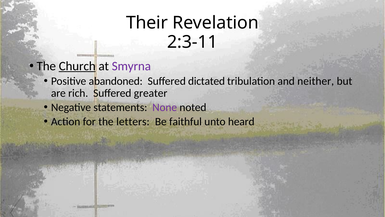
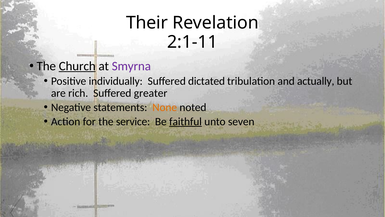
2:3-11: 2:3-11 -> 2:1-11 (192, 42)
abandoned: abandoned -> individually (116, 81)
neither: neither -> actually (316, 81)
None colour: purple -> orange (165, 107)
letters: letters -> service (133, 121)
faithful underline: none -> present (185, 121)
heard: heard -> seven (241, 121)
